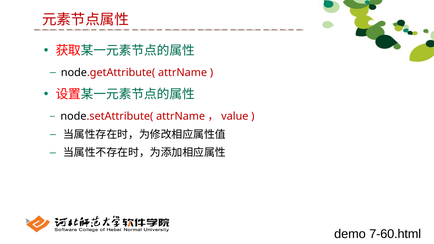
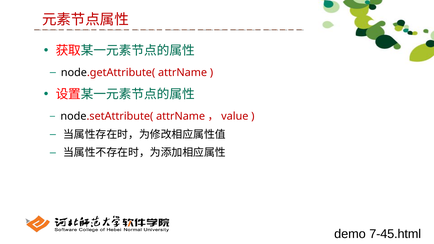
7-60.html: 7-60.html -> 7-45.html (395, 234)
